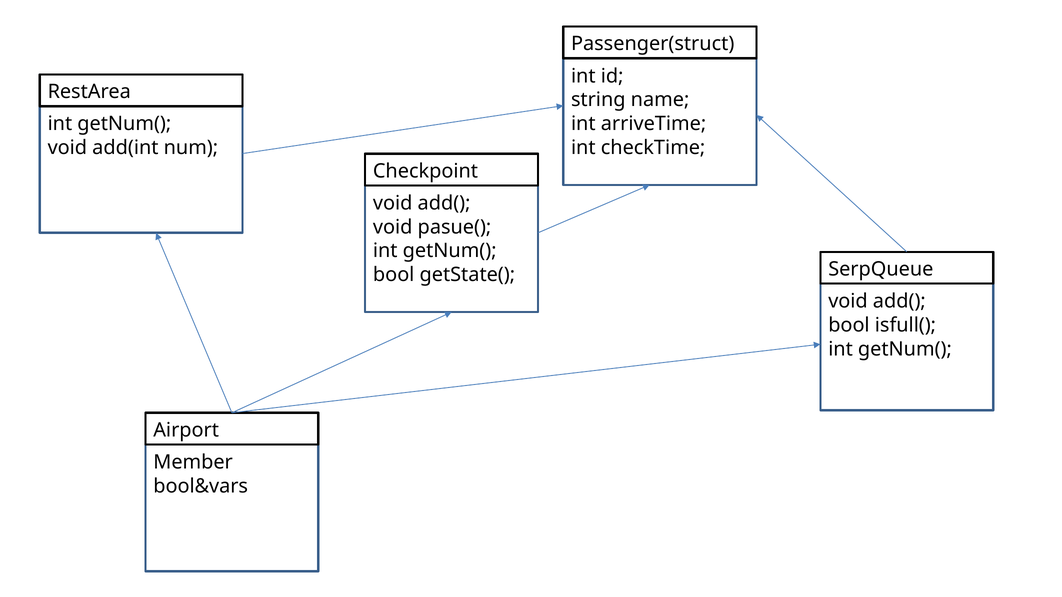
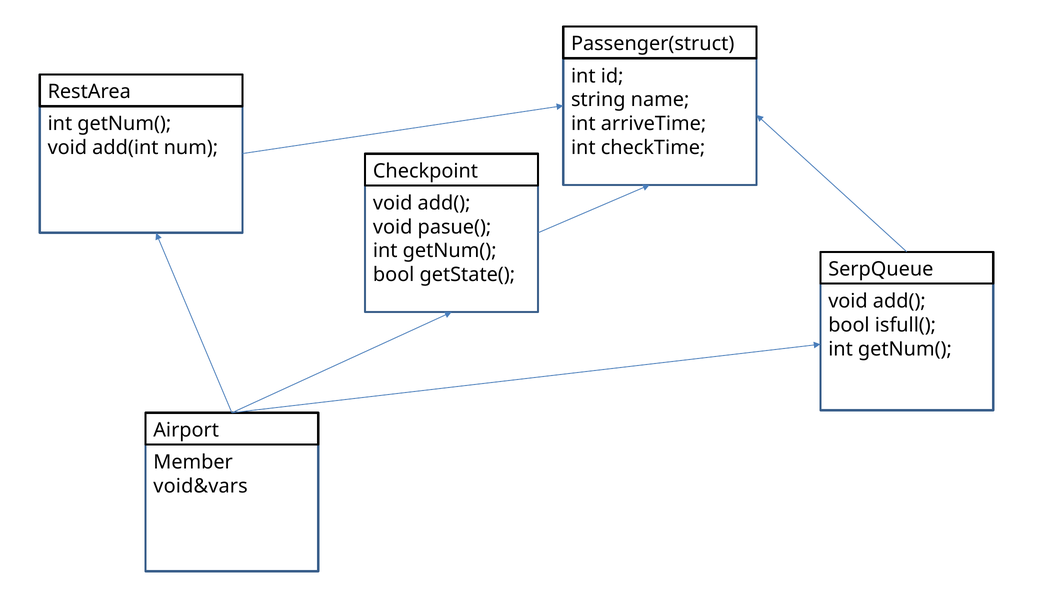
bool&vars: bool&vars -> void&vars (201, 486)
